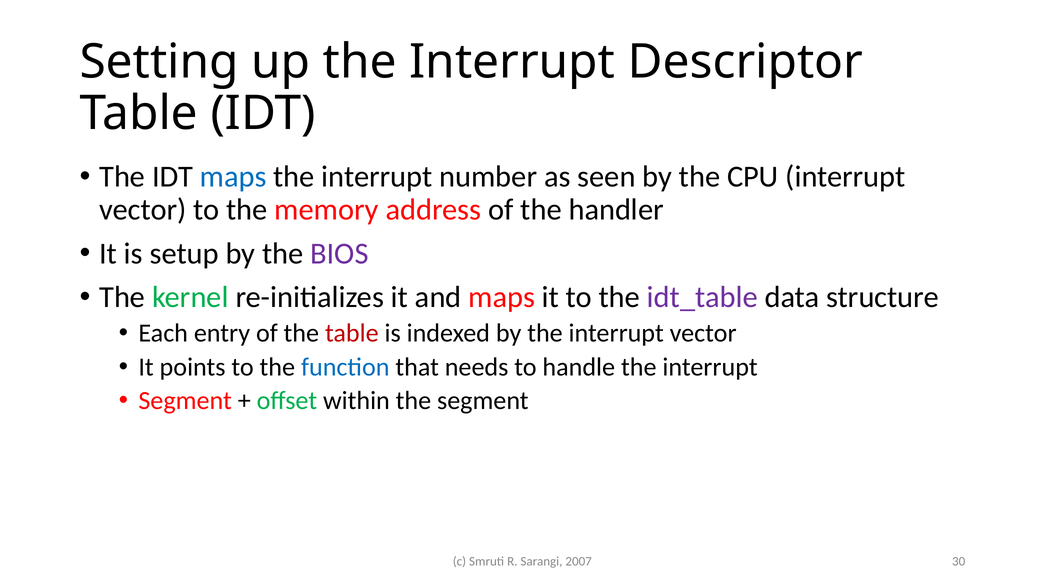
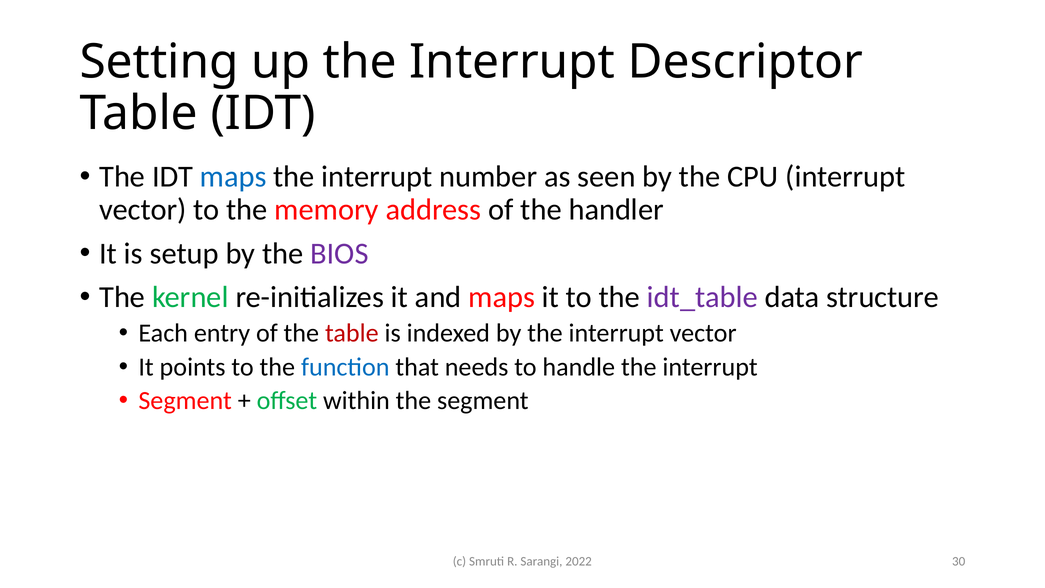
2007: 2007 -> 2022 (579, 561)
